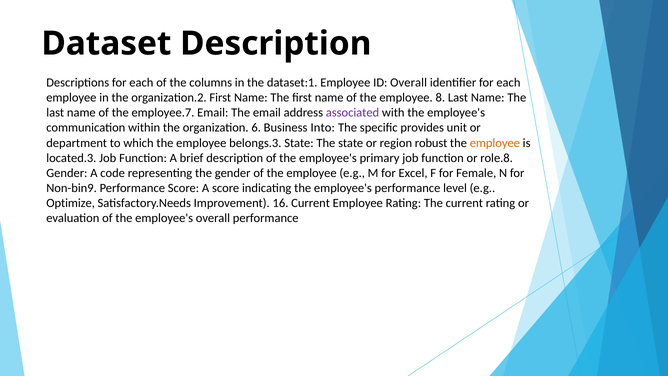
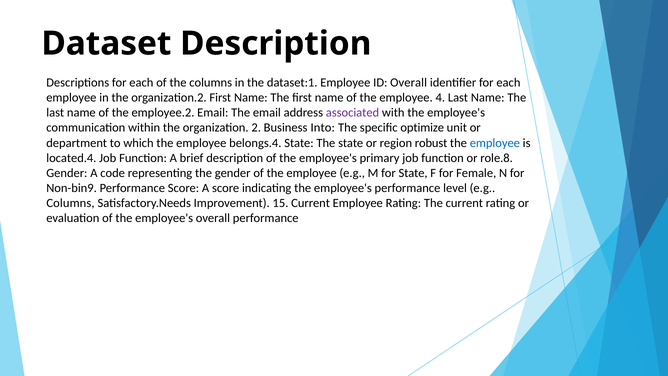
8: 8 -> 4 (440, 98)
employee.7: employee.7 -> employee.2 (163, 113)
6: 6 -> 2 (256, 128)
provides: provides -> optimize (422, 128)
belongs.3: belongs.3 -> belongs.4 (255, 143)
employee colour: orange -> blue (495, 143)
located.3: located.3 -> located.4 (71, 158)
for Excel: Excel -> State (413, 173)
Optimize: Optimize -> Columns (70, 203)
16: 16 -> 15 (281, 203)
